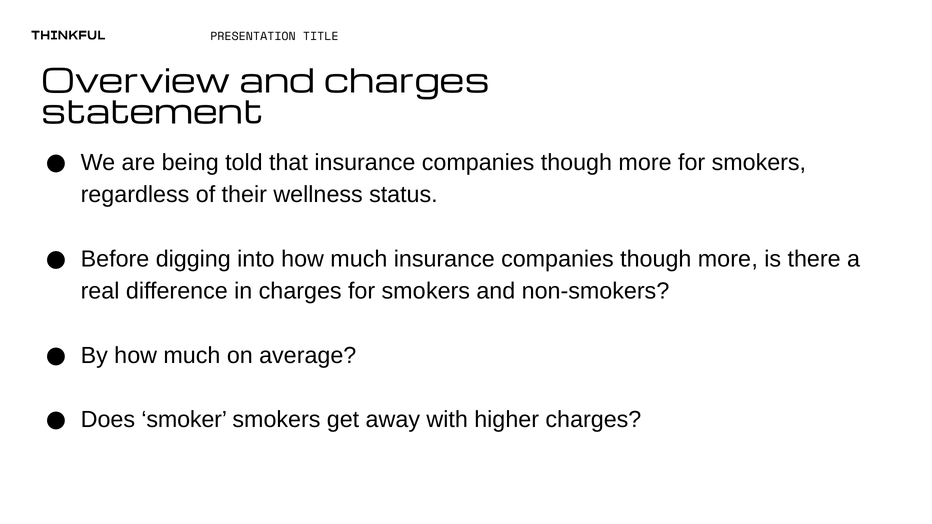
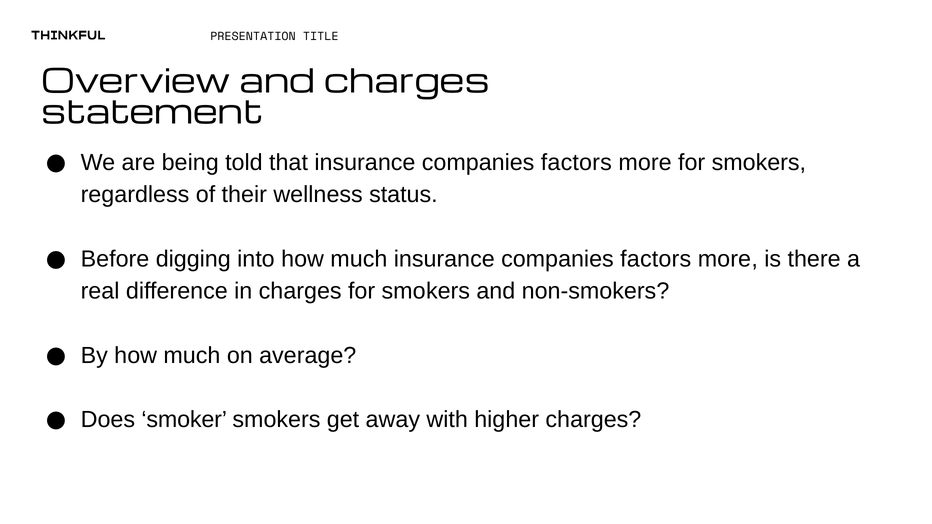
that insurance companies though: though -> factors (576, 163)
much insurance companies though: though -> factors (656, 259)
